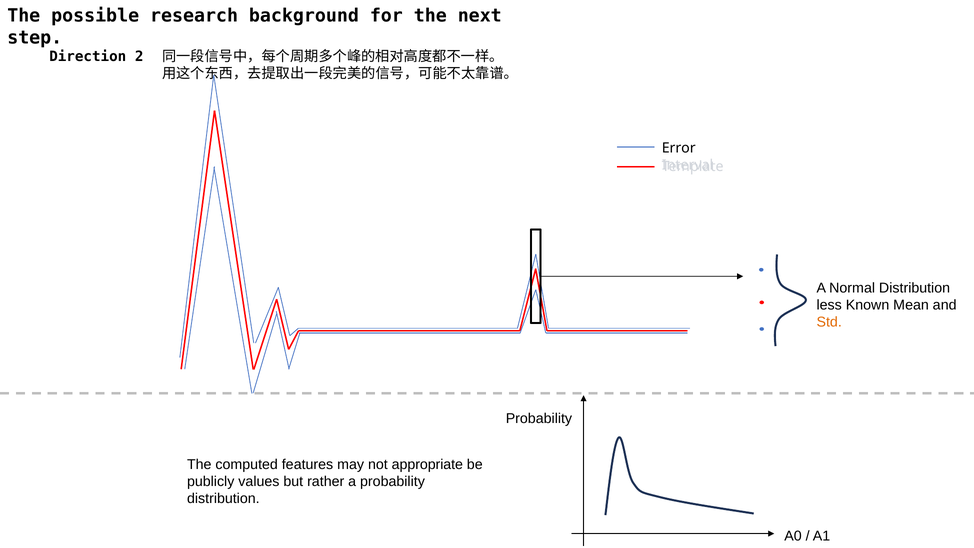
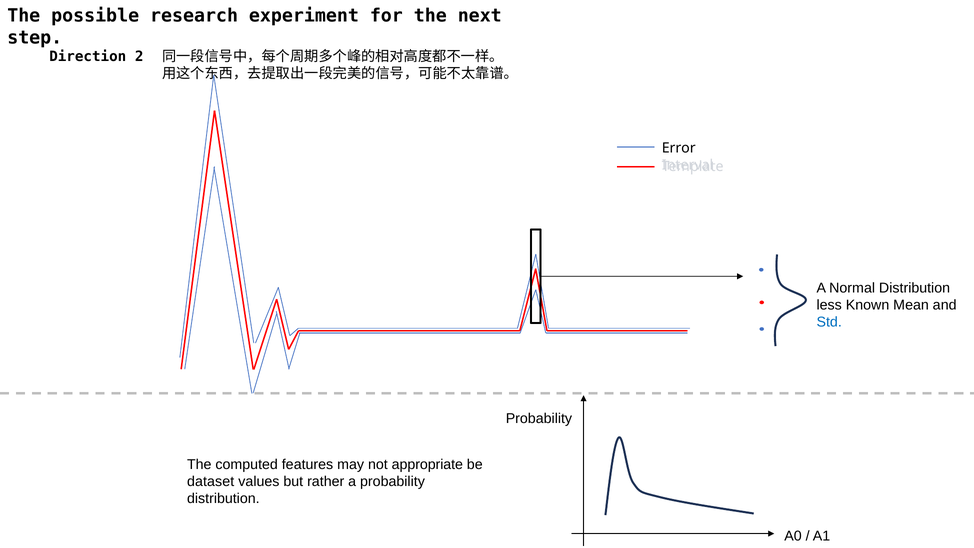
background: background -> experiment (304, 16)
Std colour: orange -> blue (829, 322)
publicly: publicly -> dataset (211, 481)
